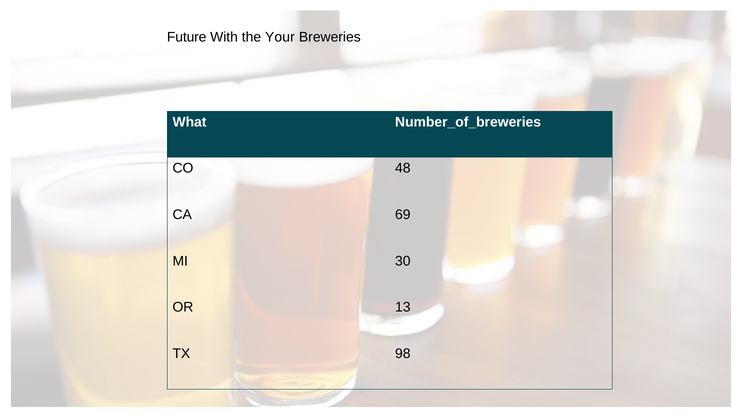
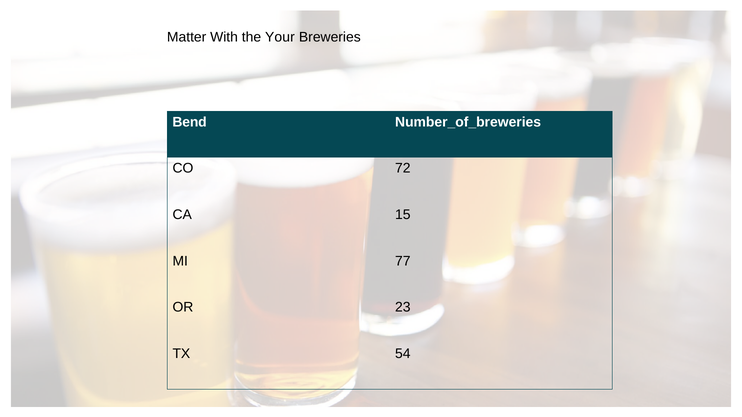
Future: Future -> Matter (187, 37)
What: What -> Bend (190, 122)
48: 48 -> 72 (403, 168)
69: 69 -> 15 (403, 215)
30: 30 -> 77 (403, 261)
13: 13 -> 23 (403, 308)
98: 98 -> 54 (403, 354)
